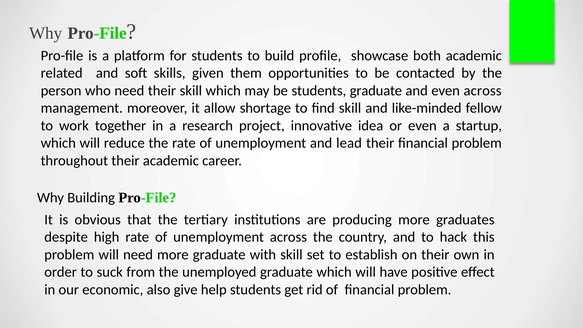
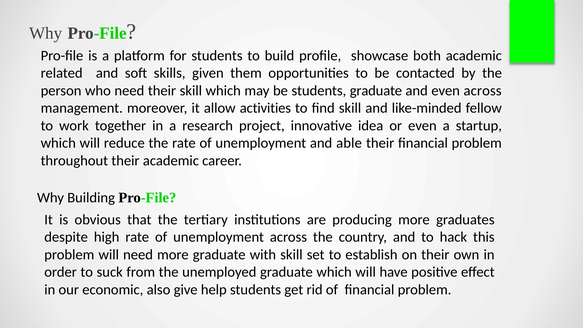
shortage: shortage -> activities (265, 108)
lead: lead -> able (349, 143)
